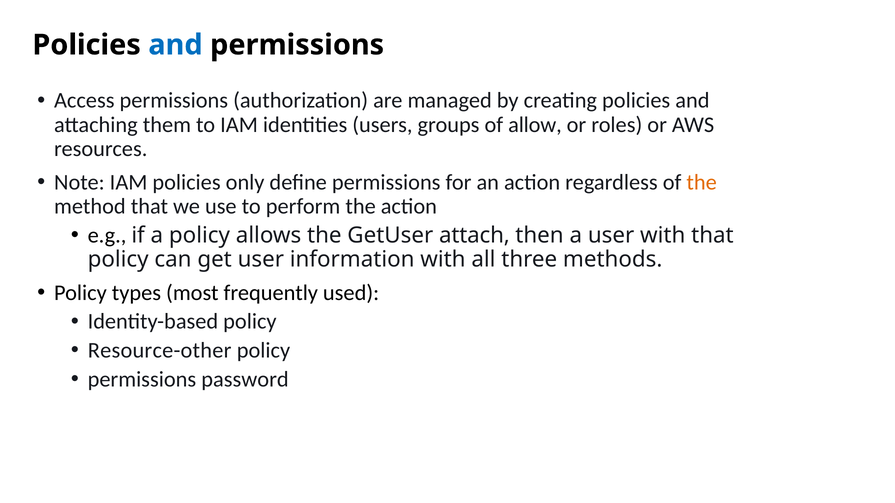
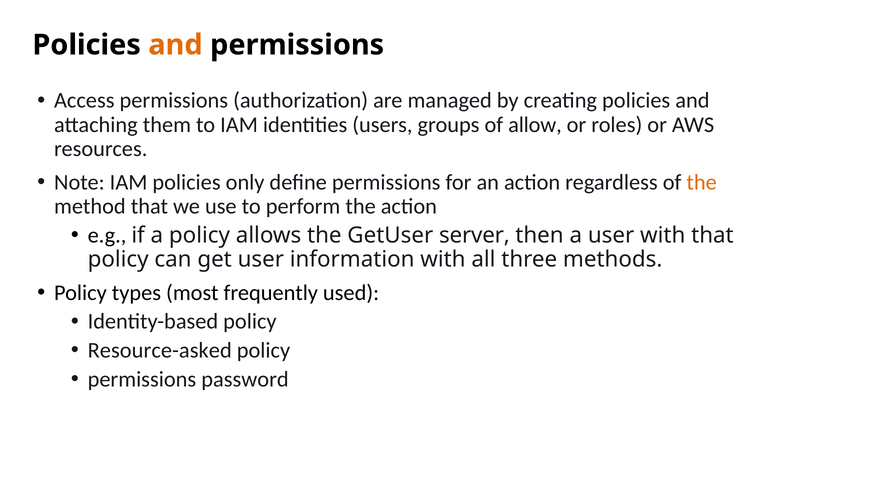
and colour: blue -> orange (175, 45)
attach: attach -> server (474, 235)
Resource-other: Resource-other -> Resource-asked (160, 351)
